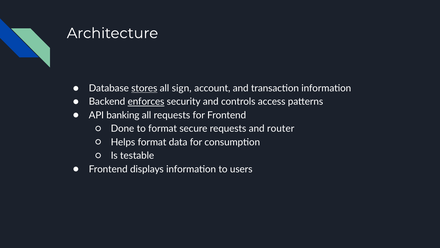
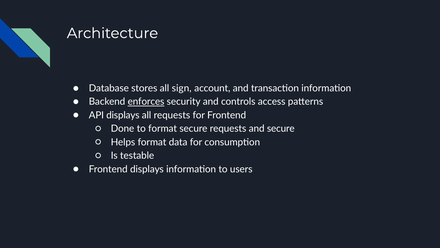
stores underline: present -> none (144, 88)
API banking: banking -> displays (123, 115)
and router: router -> secure (281, 128)
